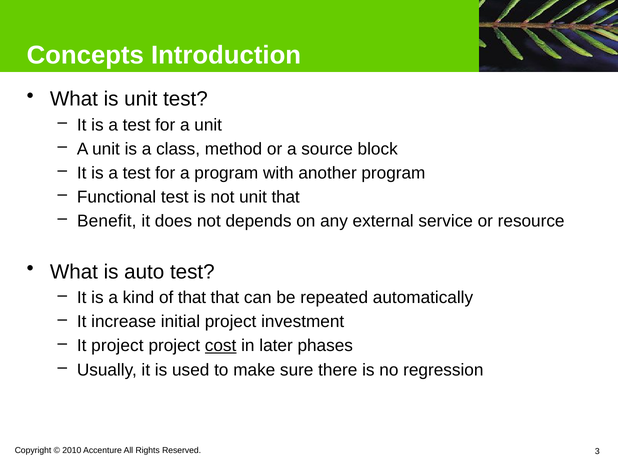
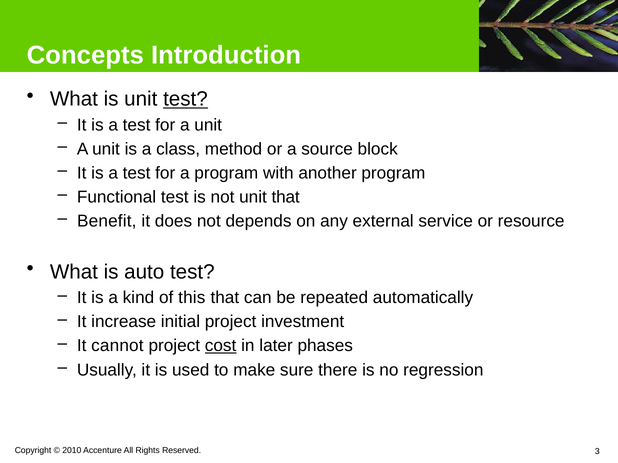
test underline: none -> present (185, 99)
of that: that -> this (192, 298)
It project: project -> cannot (117, 346)
